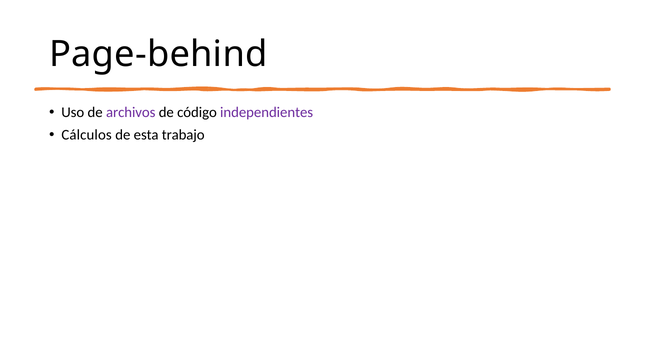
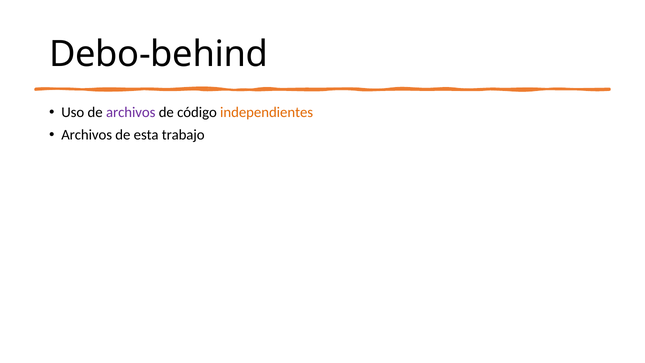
Page-behind: Page-behind -> Debo-behind (159, 54)
independientes colour: purple -> orange (267, 112)
Cálculos: Cálculos -> Archivos (87, 135)
